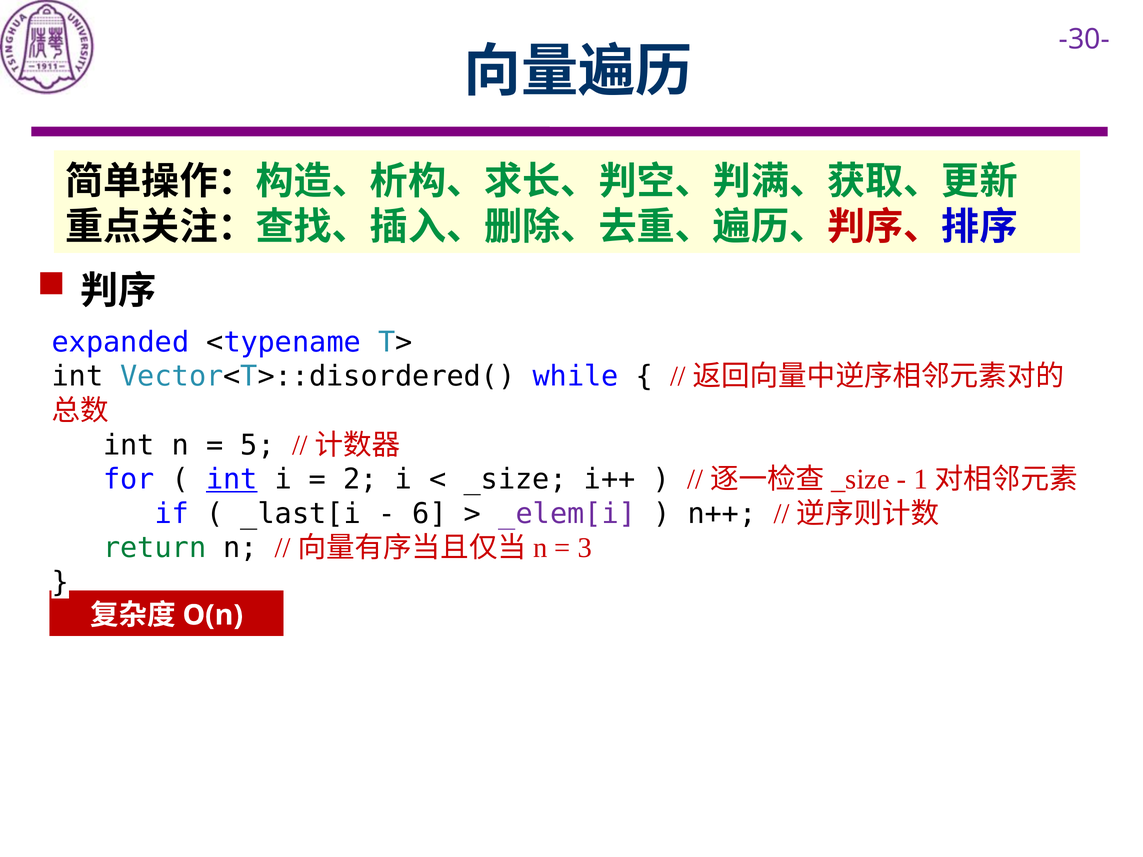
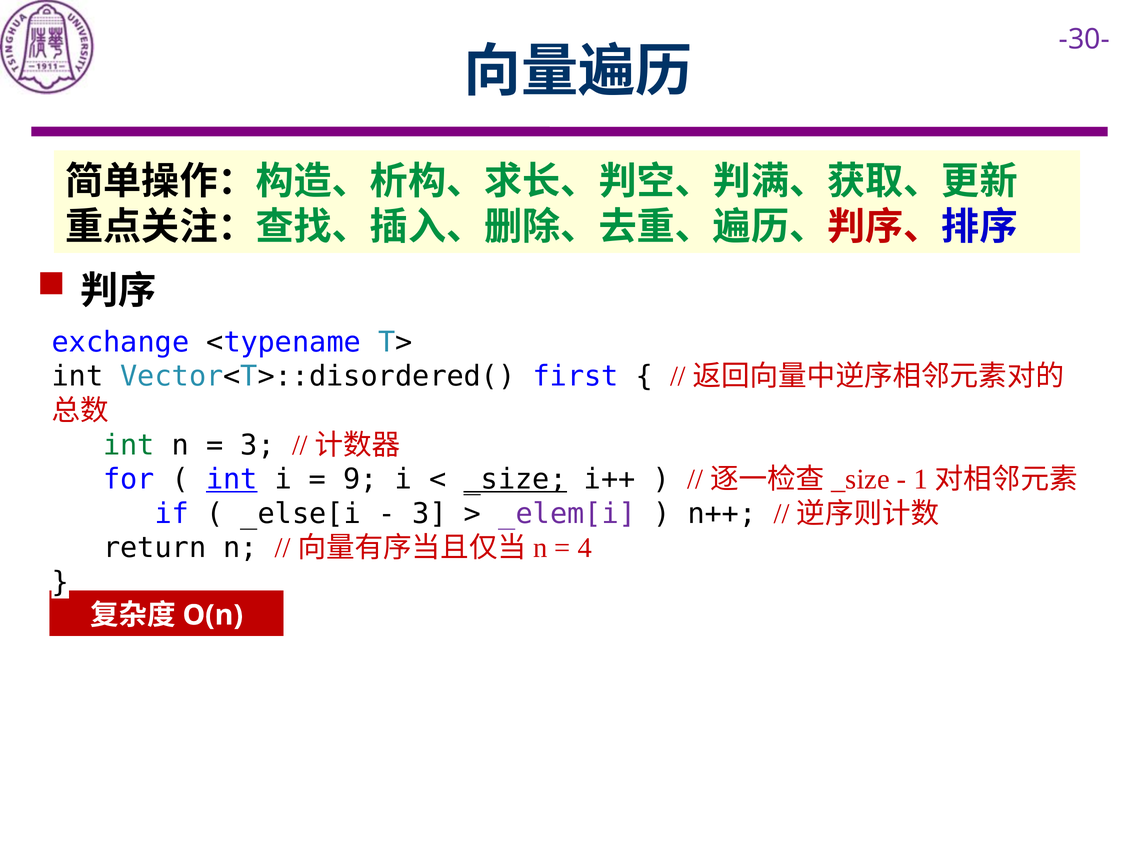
expanded: expanded -> exchange (120, 342)
while: while -> first (576, 377)
int colour: black -> green (129, 445)
5: 5 -> 3 (258, 445)
2: 2 -> 9 (361, 479)
_size underline: none -> present (515, 479)
_last[i: _last[i -> _else[i (301, 514)
6: 6 -> 3 (430, 514)
return colour: green -> black (155, 548)
3: 3 -> 4 (585, 548)
